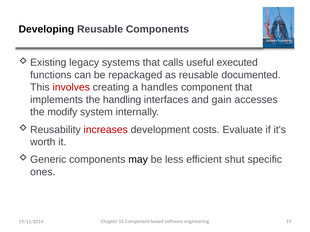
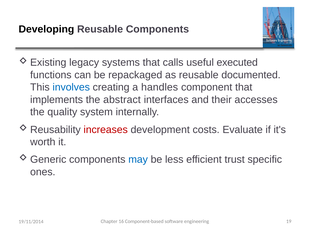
involves colour: red -> blue (71, 88)
handling: handling -> abstract (122, 100)
gain: gain -> their (222, 100)
modify: modify -> quality (62, 112)
may colour: black -> blue (138, 160)
shut: shut -> trust (235, 160)
